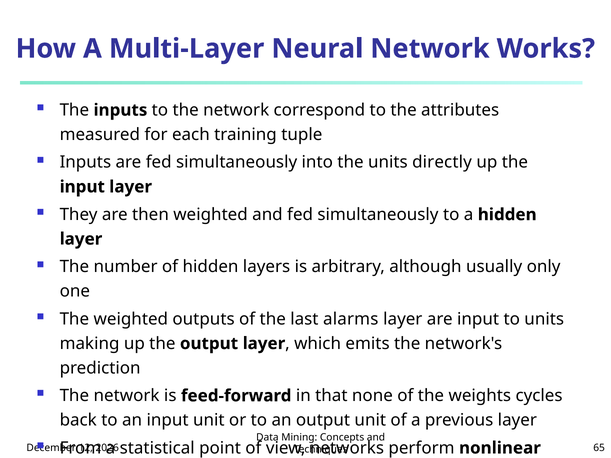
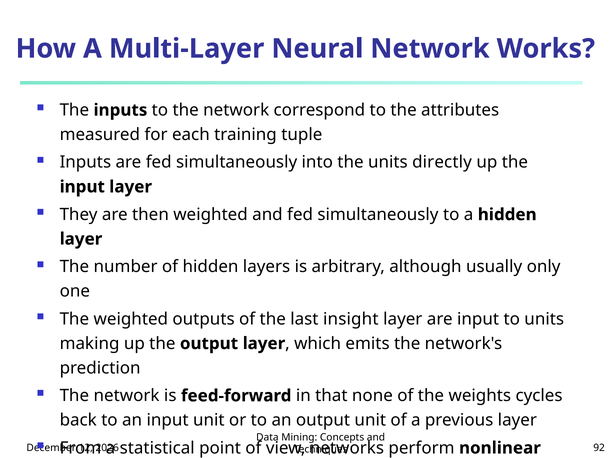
alarms: alarms -> insight (351, 319)
65: 65 -> 92 (599, 448)
